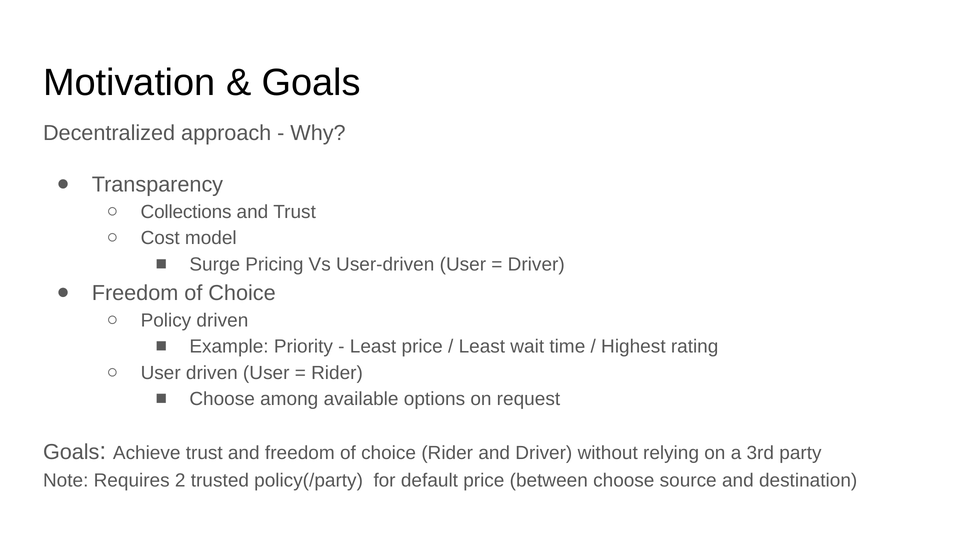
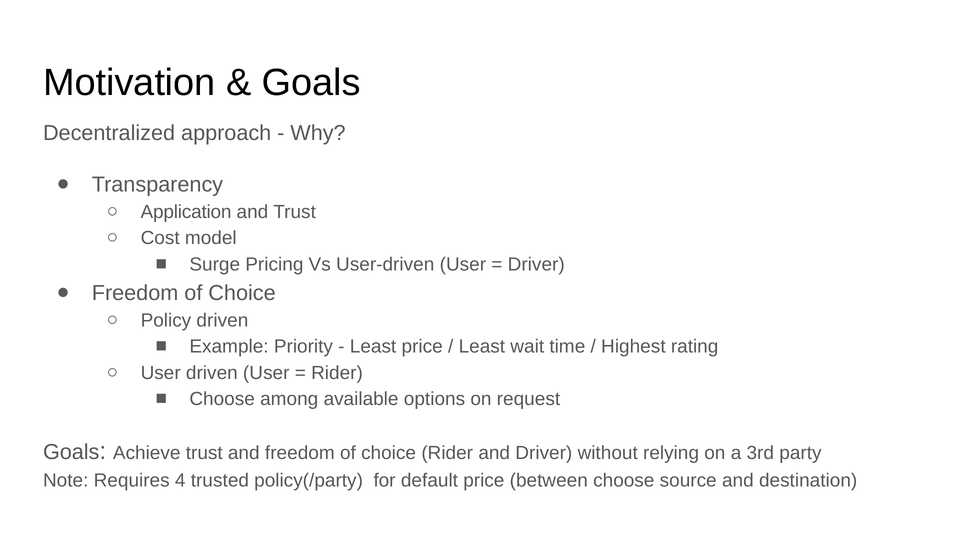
Collections: Collections -> Application (186, 212)
2: 2 -> 4 (180, 480)
